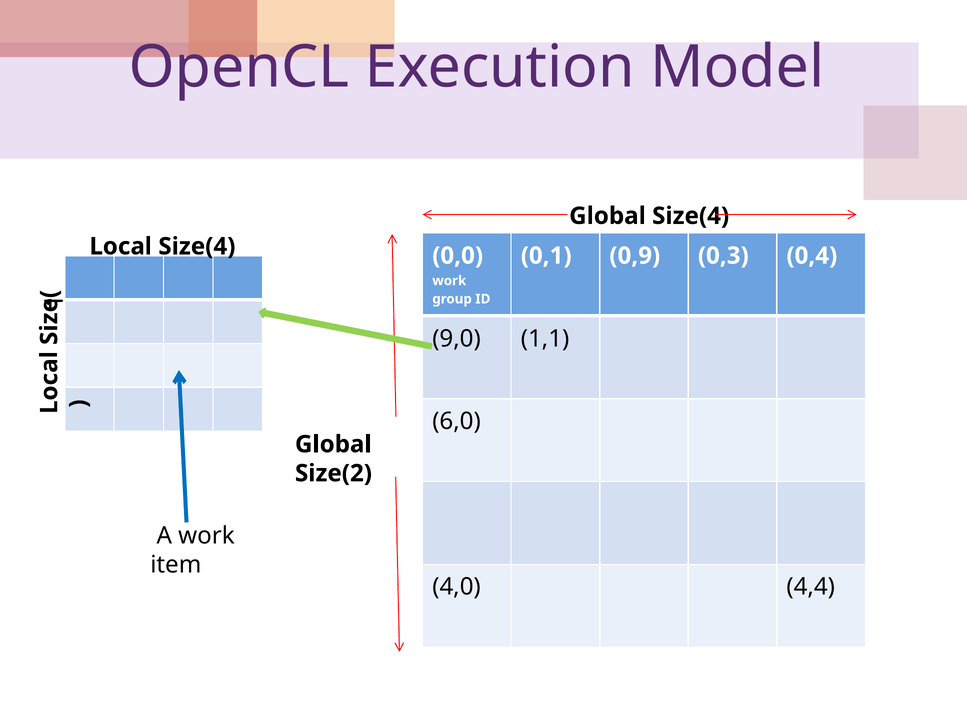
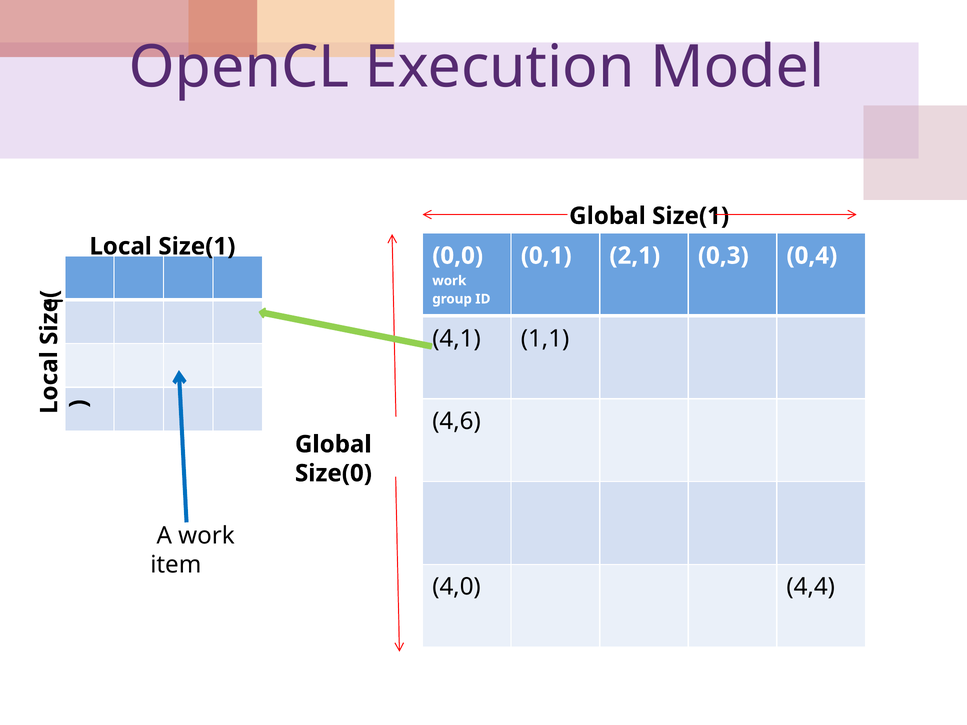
Global Size(4: Size(4 -> Size(1 (691, 216)
Local Size(4: Size(4 -> Size(1 (197, 246)
0,9: 0,9 -> 2,1 (635, 256)
9,0: 9,0 -> 4,1 (457, 339)
6,0: 6,0 -> 4,6 (457, 421)
Size(2: Size(2 -> Size(0 (333, 473)
